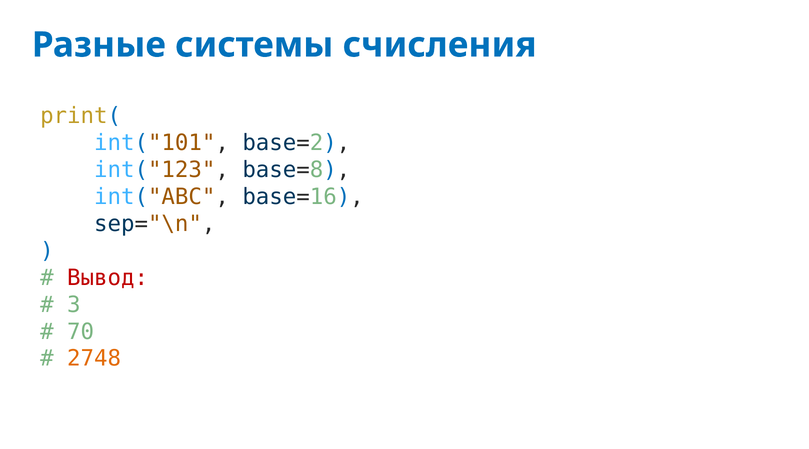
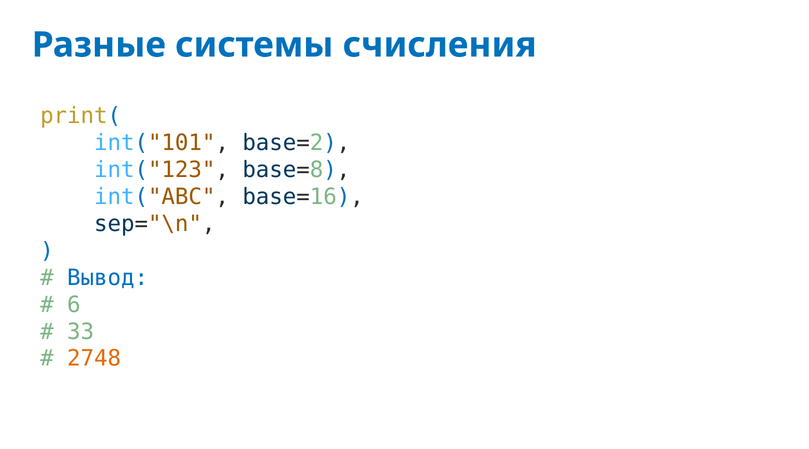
Вывод colour: red -> blue (108, 277)
3: 3 -> 6 (74, 304)
70: 70 -> 33 (81, 331)
